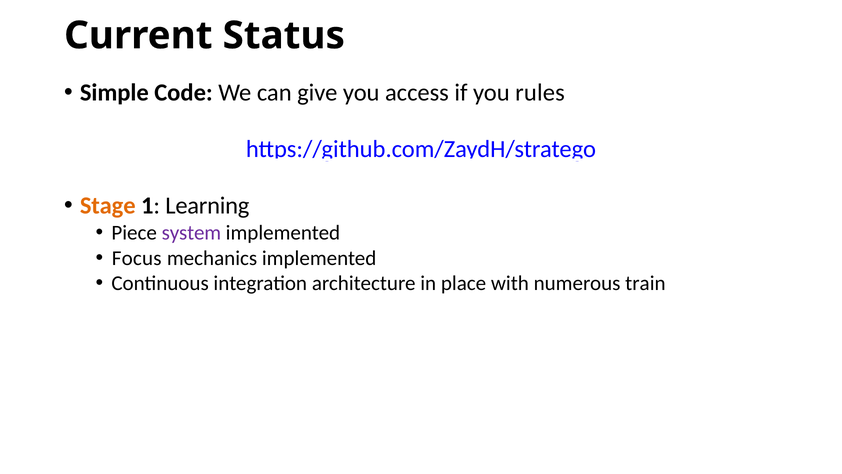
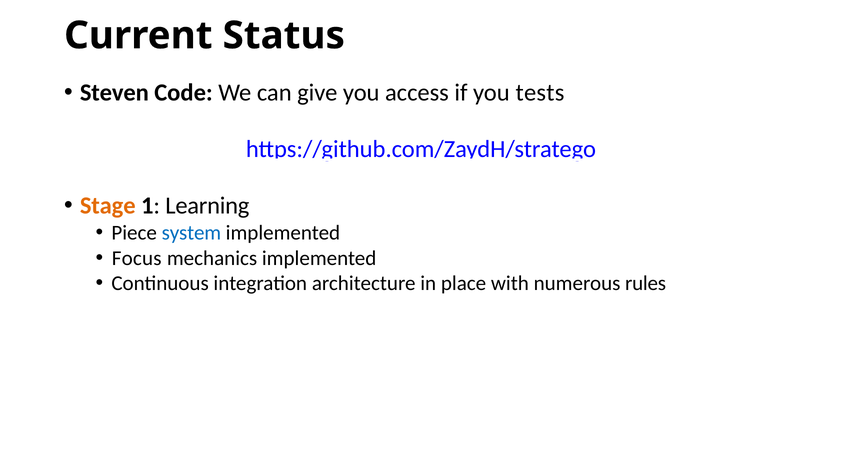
Simple: Simple -> Steven (114, 93)
rules: rules -> tests (540, 93)
system colour: purple -> blue (191, 233)
train: train -> rules (646, 283)
